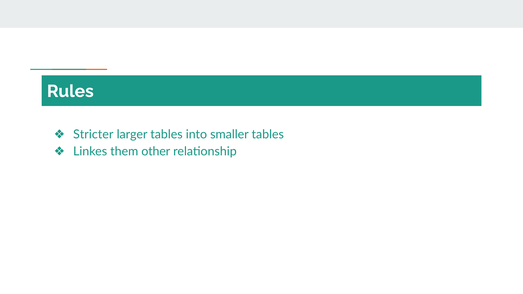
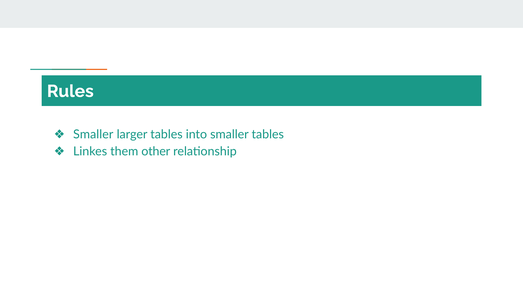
Stricter: Stricter -> Smaller (93, 134)
